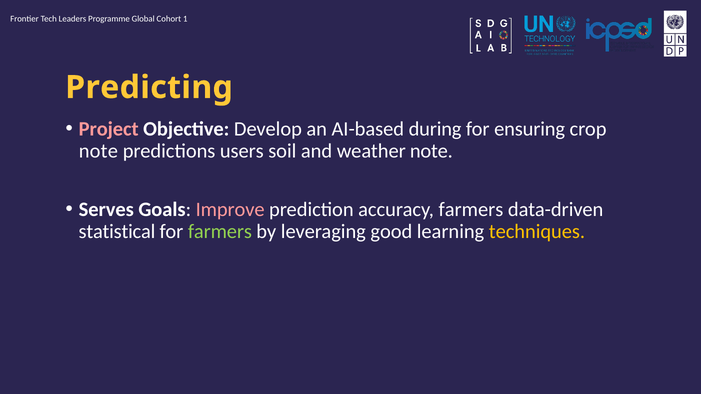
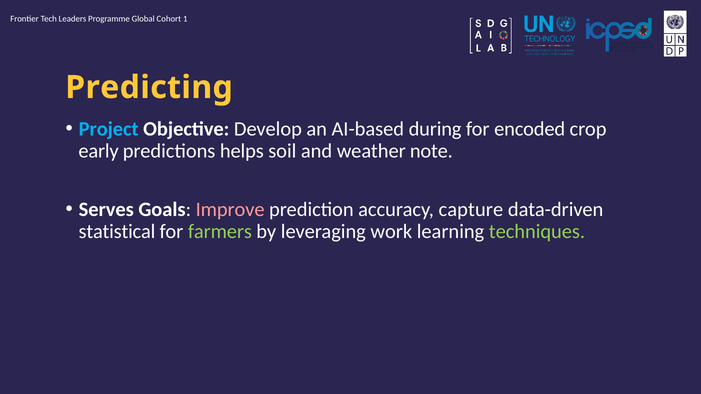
Project colour: pink -> light blue (109, 129)
ensuring: ensuring -> encoded (530, 129)
note: note -> early (99, 151)
users: users -> helps (242, 151)
accuracy farmers: farmers -> capture (471, 210)
good: good -> work (391, 232)
techniques colour: yellow -> light green (537, 232)
